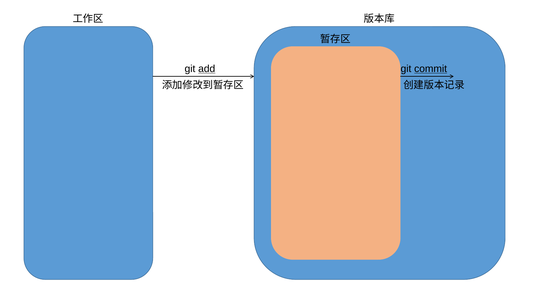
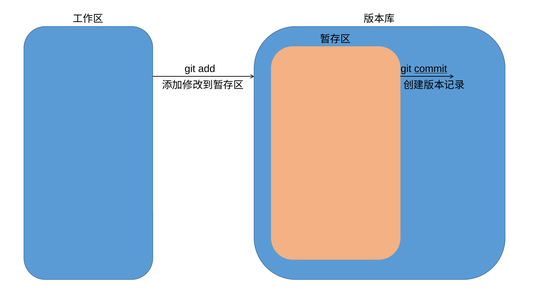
add underline: present -> none (207, 69)
